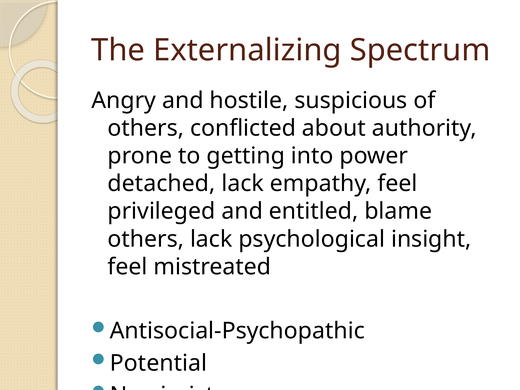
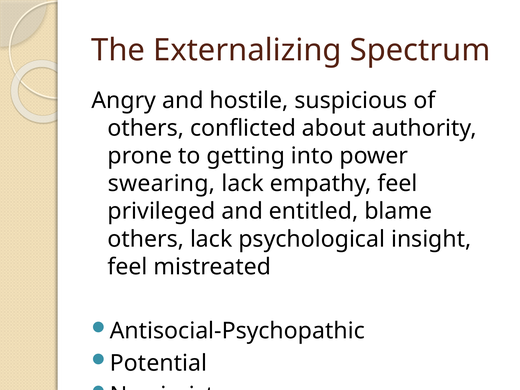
detached: detached -> swearing (161, 184)
